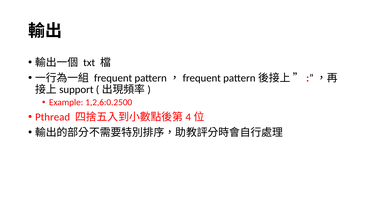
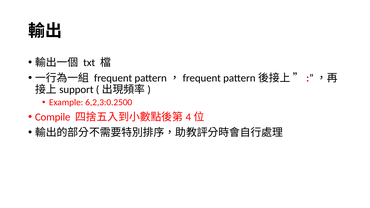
1,2,6:0.2500: 1,2,6:0.2500 -> 6,2,3:0.2500 (109, 102)
Pthread: Pthread -> Compile (53, 117)
